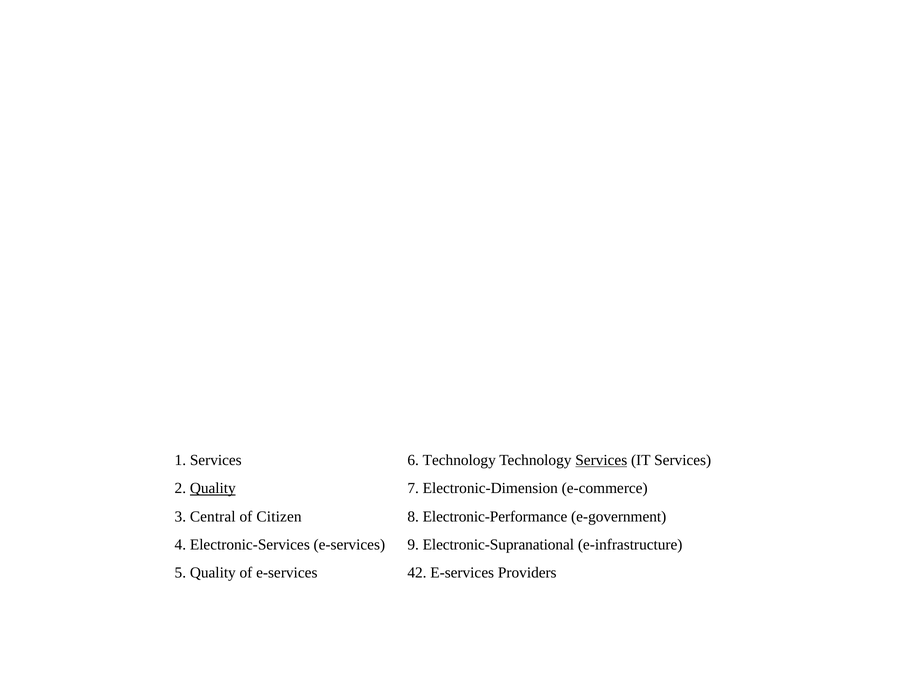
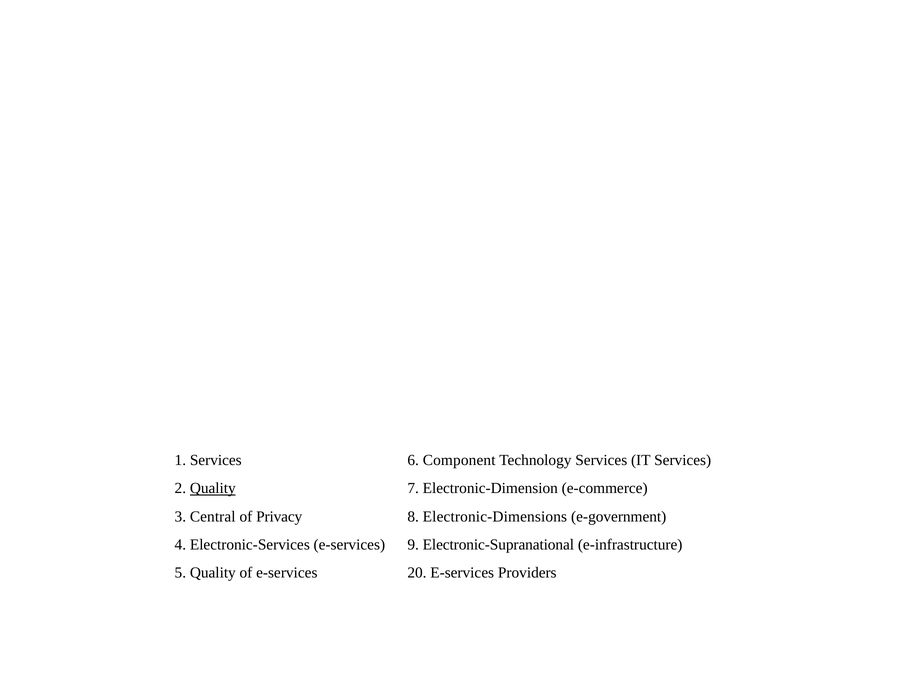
6 Technology: Technology -> Component (459, 460)
Services underline: present -> none (601, 460)
Citizen: Citizen -> Privacy (279, 516)
Electronic-Performance: Electronic-Performance -> Electronic-Dimensions (495, 516)
42: 42 -> 20 (417, 573)
